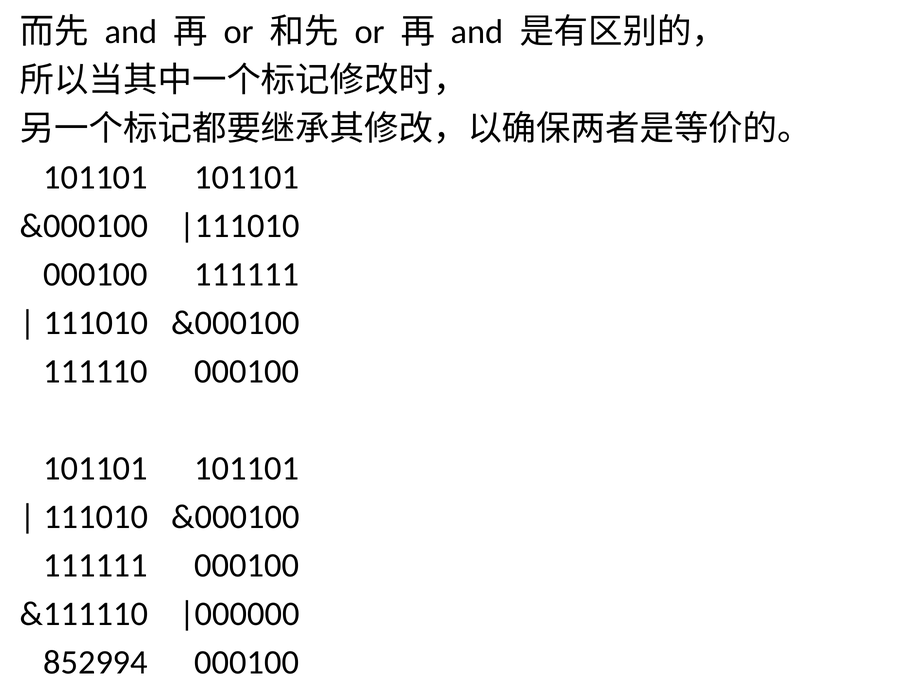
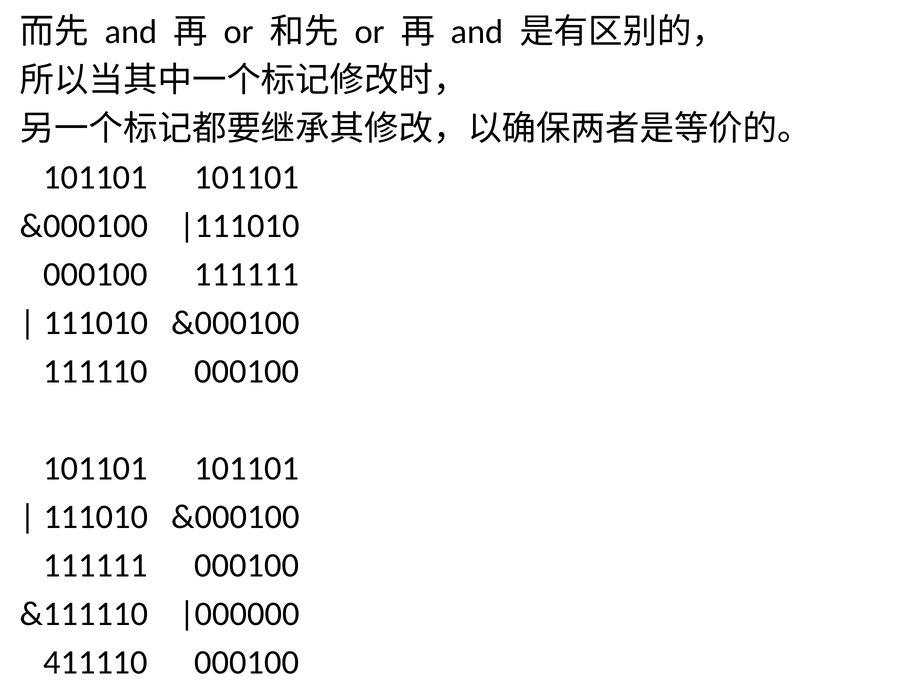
852994: 852994 -> 411110 (96, 663)
